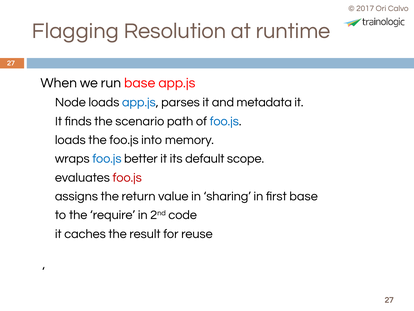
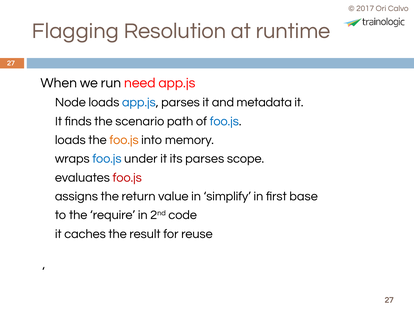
run base: base -> need (140, 83)
foo.js colour: black -> orange (124, 140)
better: better -> under (141, 158)
its default: default -> parses (205, 158)
sharing: sharing -> simplify (227, 196)
